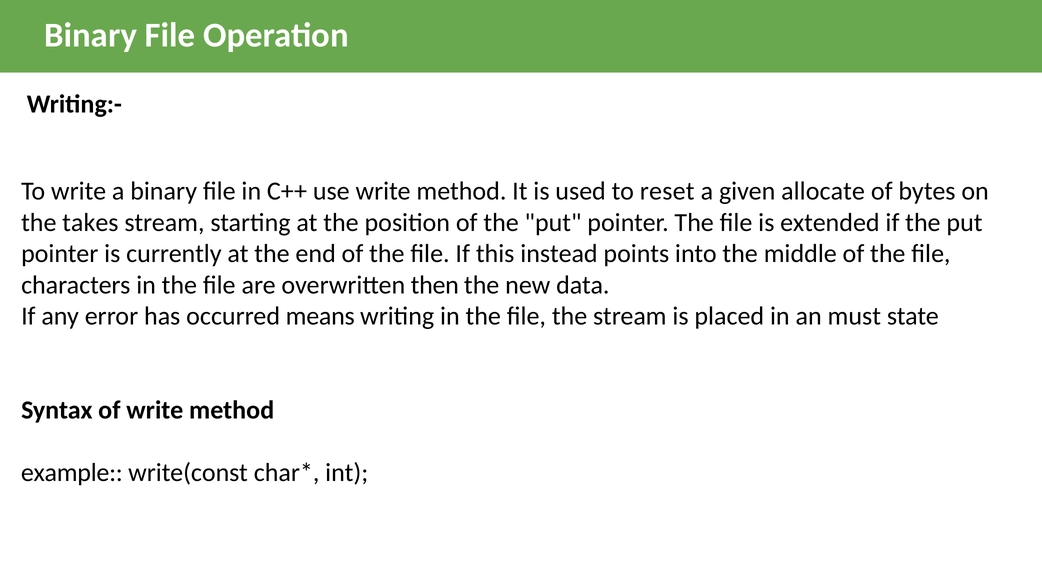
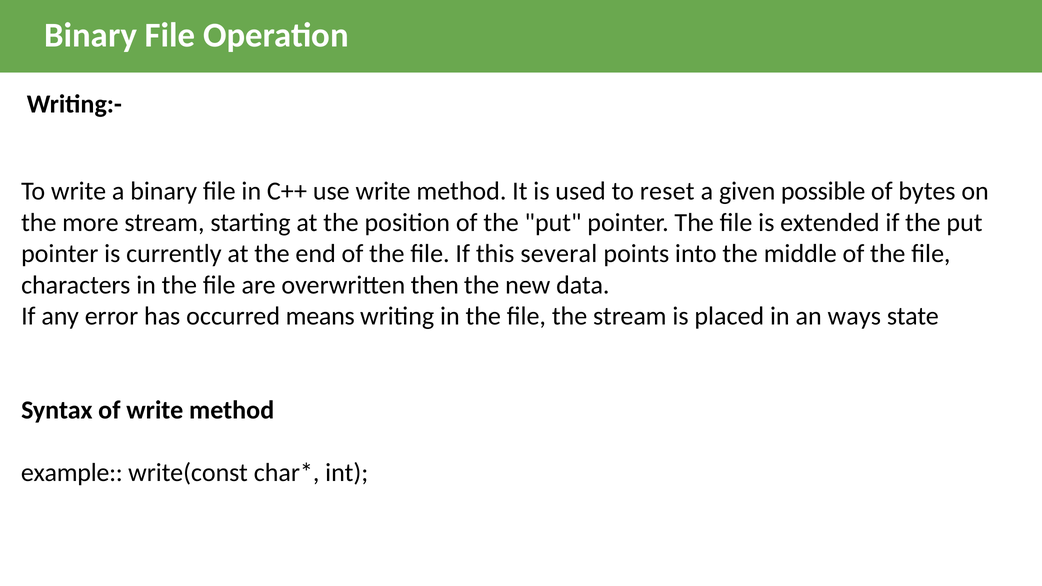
allocate: allocate -> possible (823, 191)
takes: takes -> more (90, 222)
instead: instead -> several (559, 254)
must: must -> ways (854, 316)
